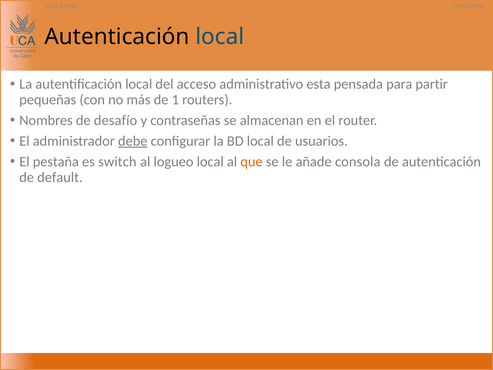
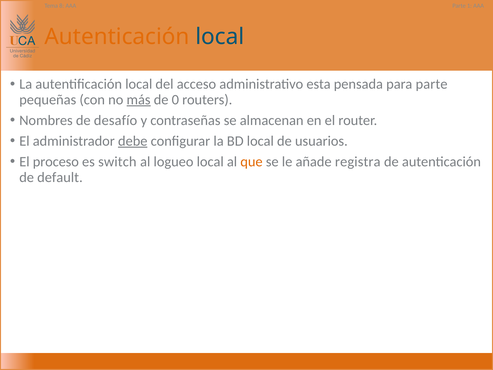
Autenticación colour: black -> orange (117, 37)
para partir: partir -> parte (432, 84)
más underline: none -> present (139, 100)
de 1: 1 -> 0 (175, 100)
pestaña: pestaña -> proceso (56, 162)
consola: consola -> registra (358, 162)
